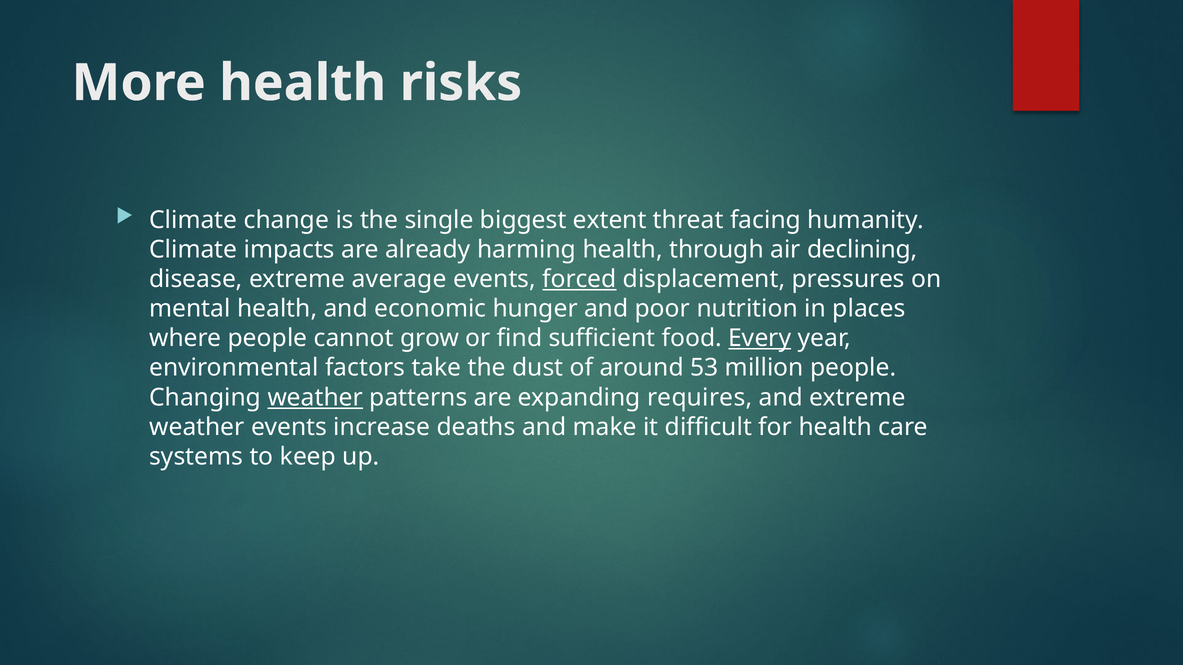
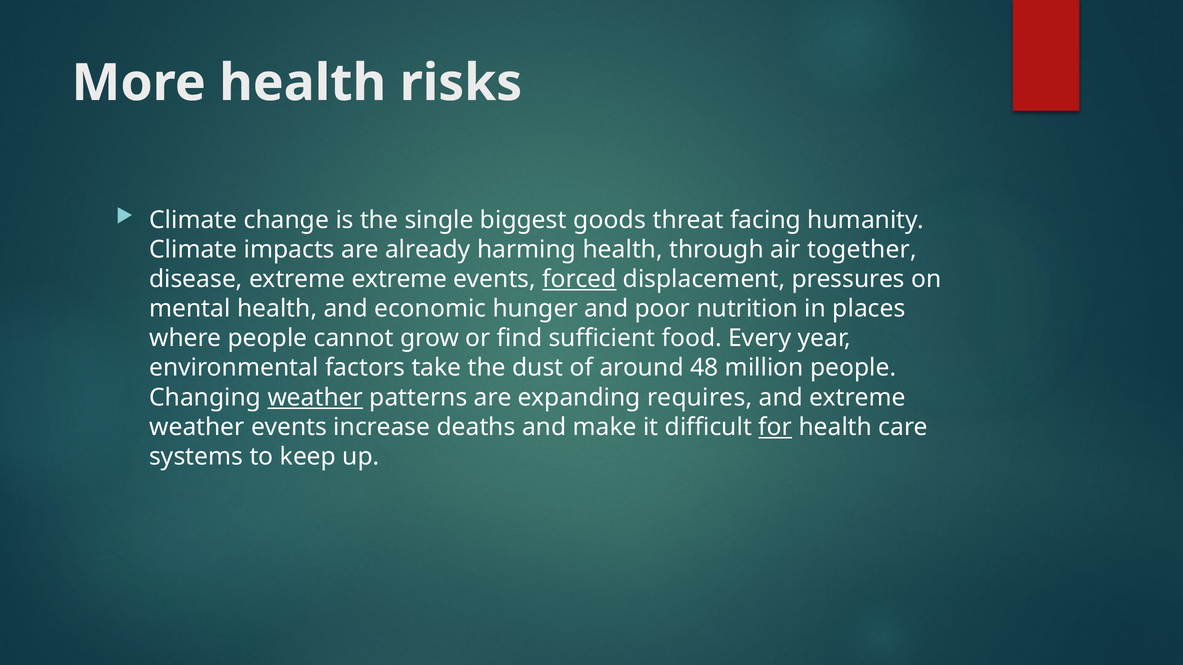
extent: extent -> goods (610, 220)
declining: declining -> together (862, 250)
extreme average: average -> extreme (399, 279)
Every underline: present -> none (760, 339)
53: 53 -> 48 (704, 368)
for underline: none -> present (775, 427)
